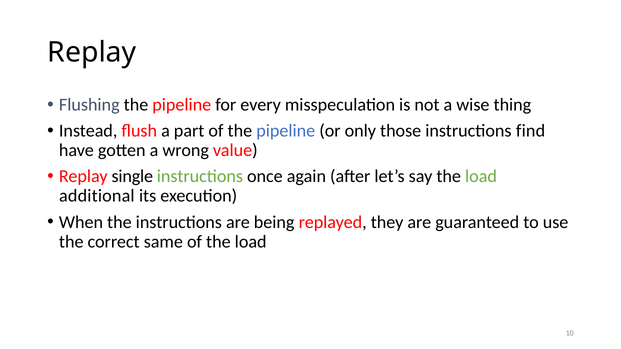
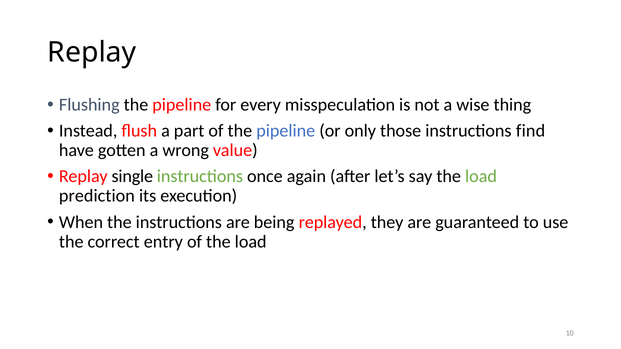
additional: additional -> prediction (97, 196)
same: same -> entry (163, 242)
